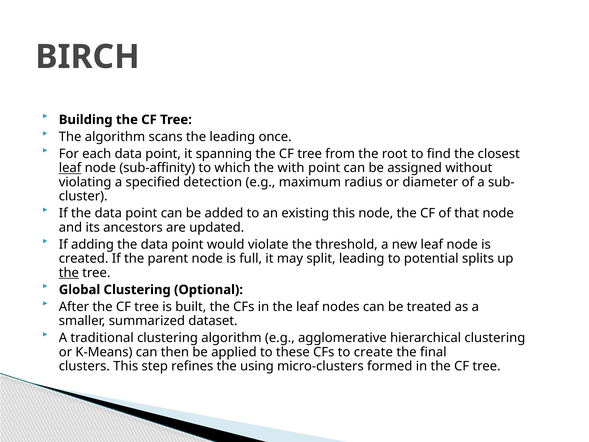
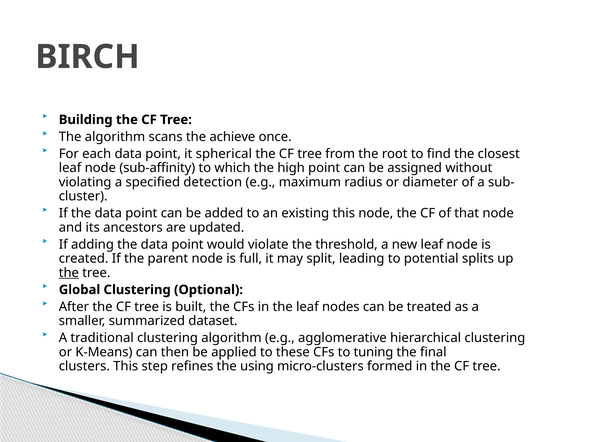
the leading: leading -> achieve (232, 137)
spanning: spanning -> spherical (224, 154)
leaf underline: present -> none (70, 168)
with: with -> high (291, 168)
create: create -> tuning (373, 352)
